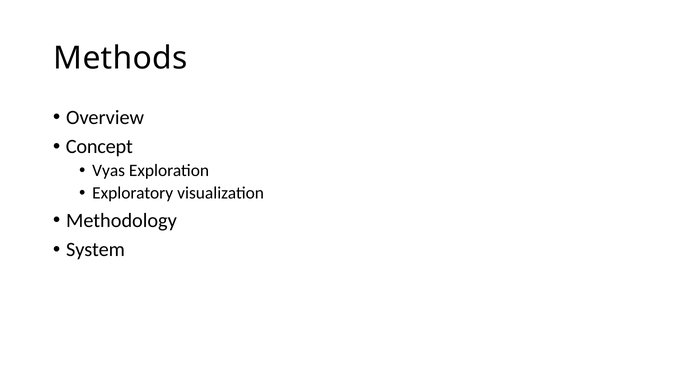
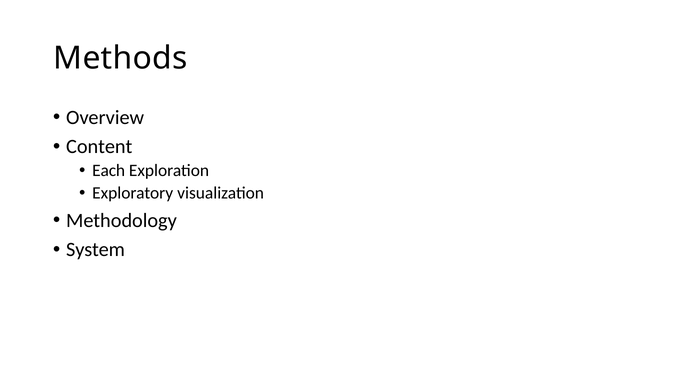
Concept: Concept -> Content (99, 147)
Vyas: Vyas -> Each (109, 171)
